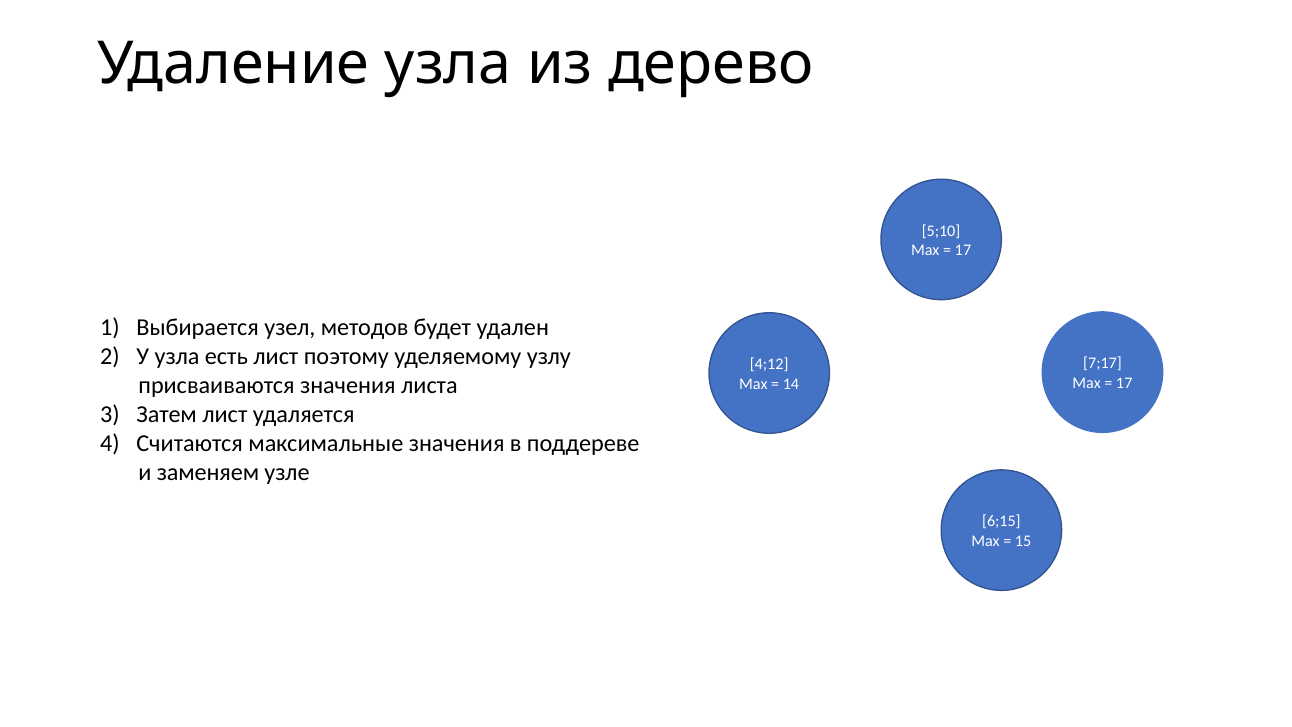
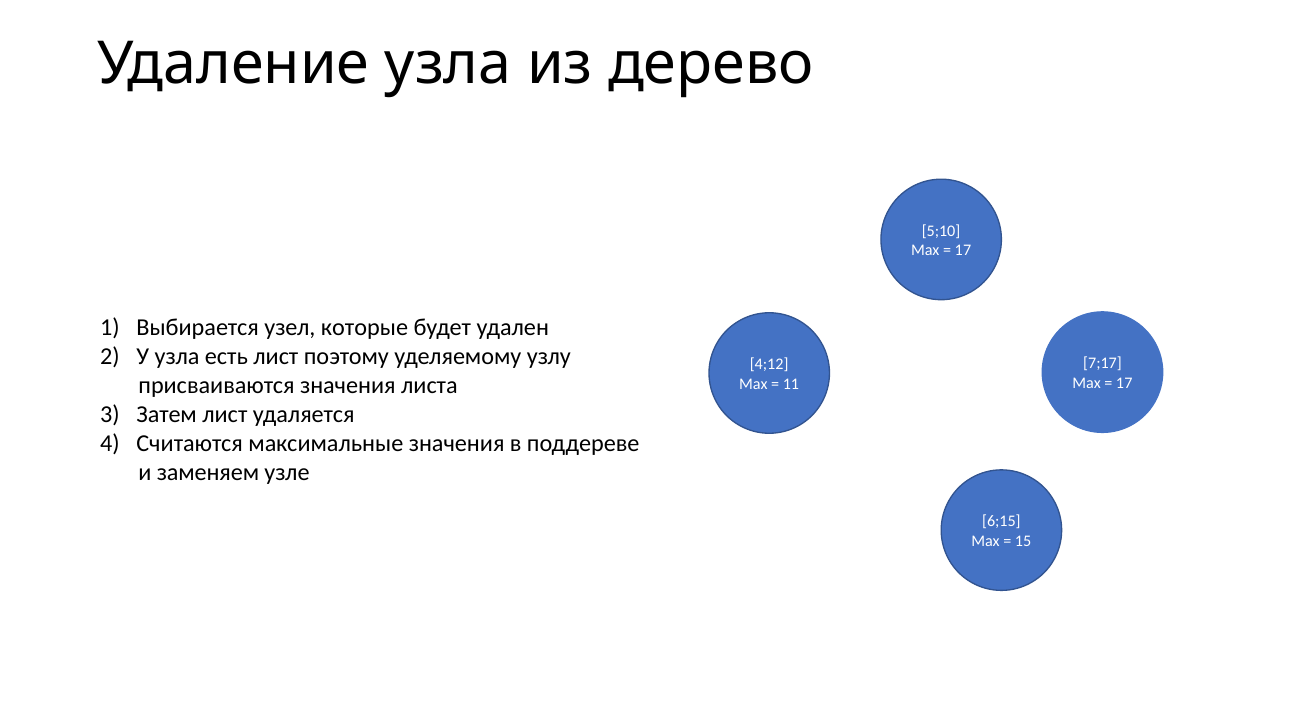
методов: методов -> которые (365, 327)
14: 14 -> 11 (791, 384)
